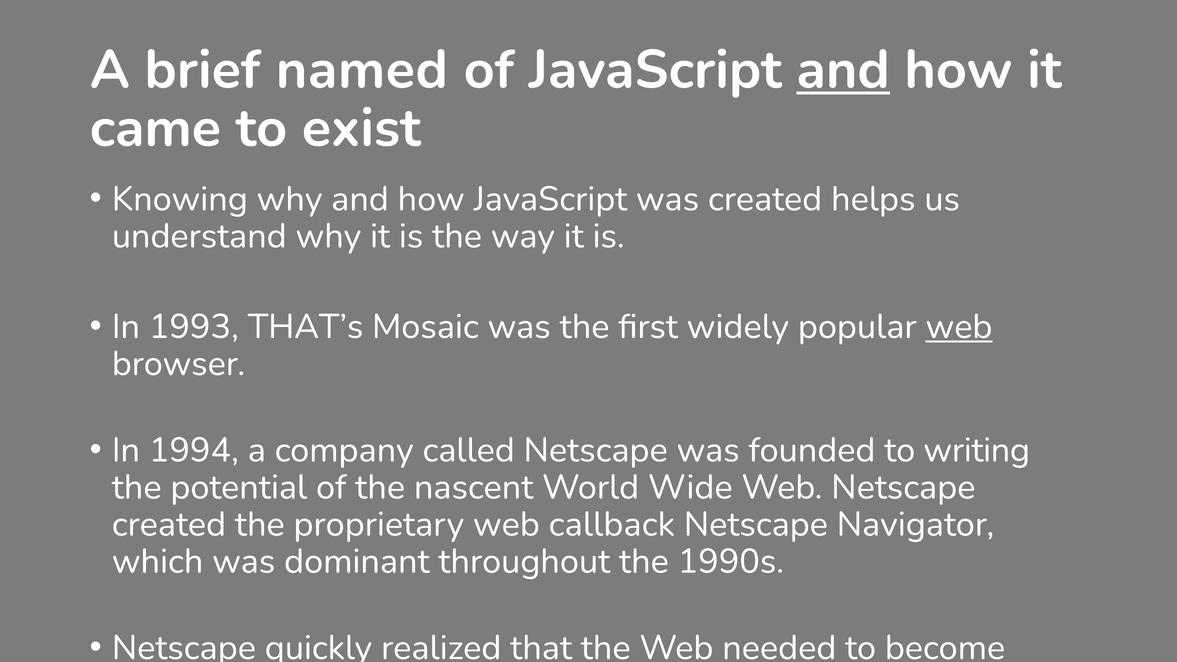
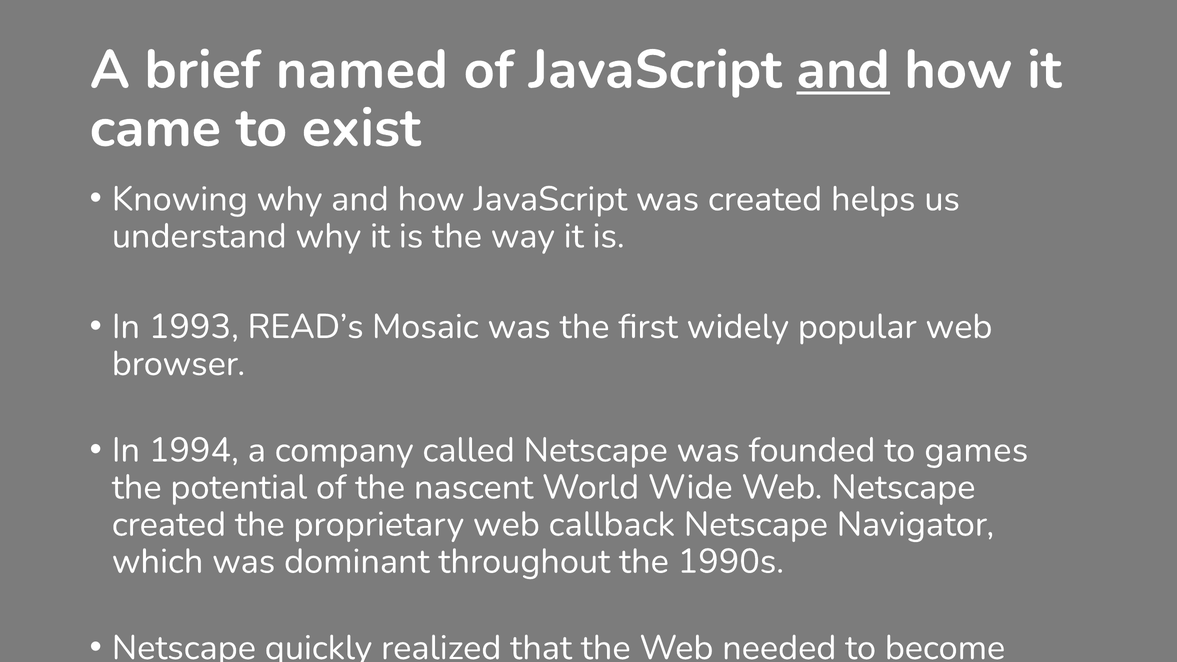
THAT’s: THAT’s -> READ’s (306, 327)
web underline: present -> none (959, 327)
writing: writing -> games (976, 450)
